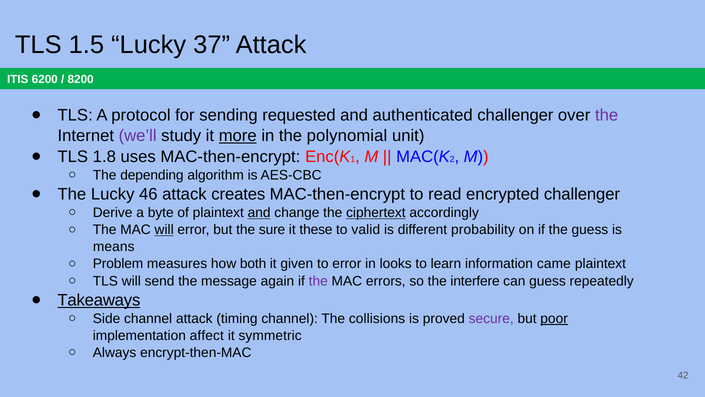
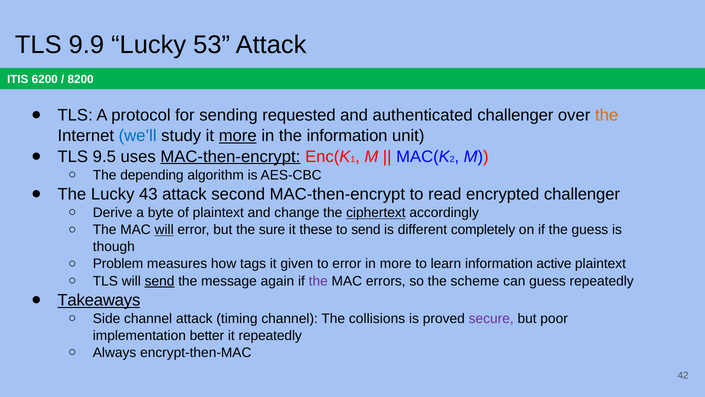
1.5: 1.5 -> 9.9 (86, 45)
37: 37 -> 53 (212, 45)
the colour: purple -> orange (607, 115)
we’ll colour: purple -> blue (138, 136)
the polynomial: polynomial -> information (347, 136)
1.8: 1.8 -> 9.5 (104, 156)
MAC-then-encrypt underline: none -> present (230, 156)
46: 46 -> 43 (148, 194)
creates: creates -> second (238, 194)
and underline: present -> none (259, 213)
to valid: valid -> send (366, 230)
probability: probability -> completely (483, 230)
means: means -> though (114, 247)
both: both -> tags (253, 264)
in looks: looks -> more (396, 264)
came: came -> active (554, 264)
send underline: none -> present (160, 281)
interfere: interfere -> scheme (475, 281)
poor underline: present -> none (554, 318)
affect: affect -> better (207, 335)
it symmetric: symmetric -> repeatedly (270, 335)
